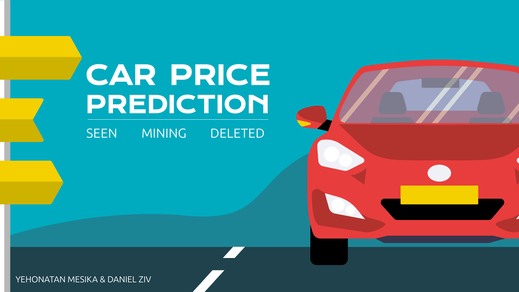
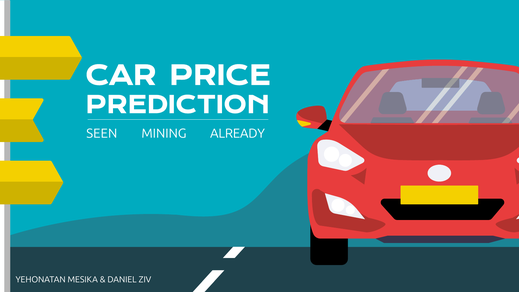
DELETED: DELETED -> ALREADY (238, 133)
